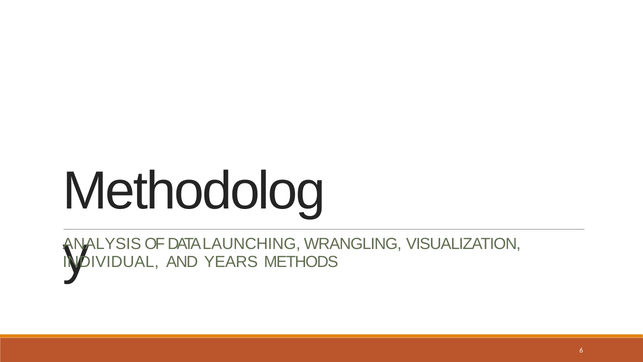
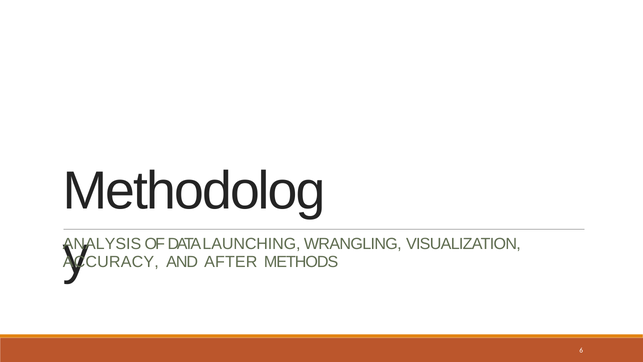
INDIVIDUAL: INDIVIDUAL -> ACCURACY (111, 262)
YEARS: YEARS -> AFTER (231, 262)
